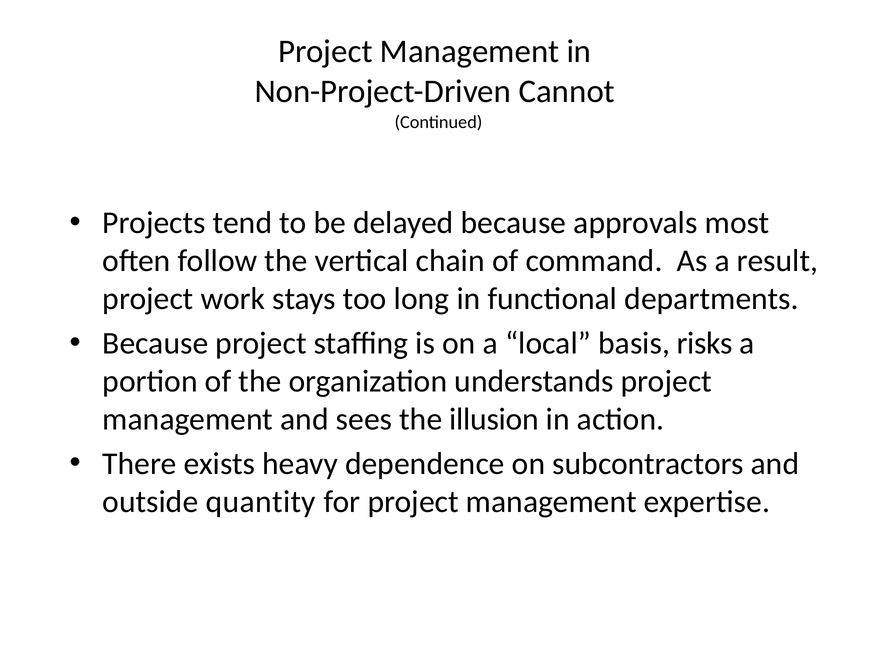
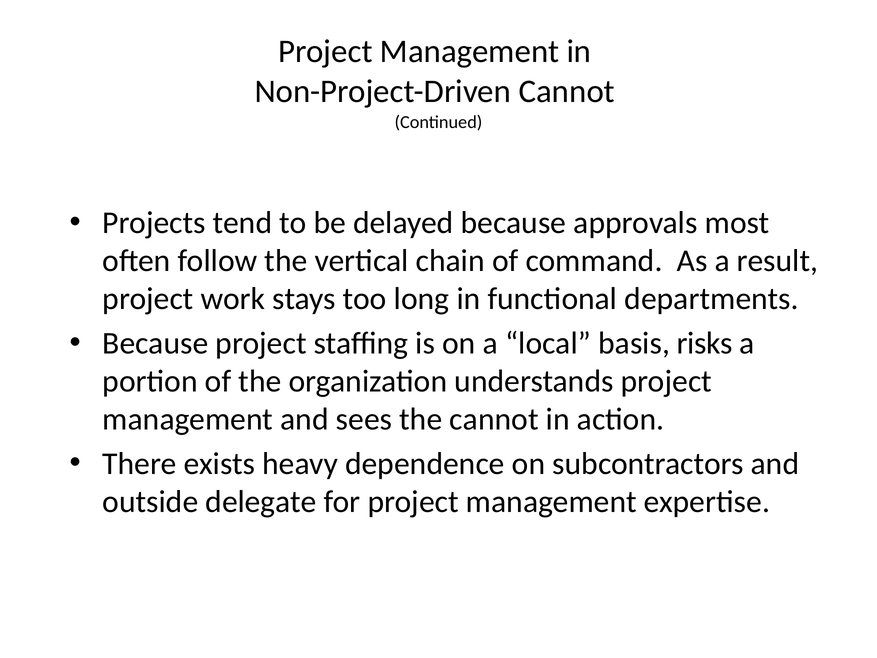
the illusion: illusion -> cannot (494, 419)
quantity: quantity -> delegate (261, 501)
